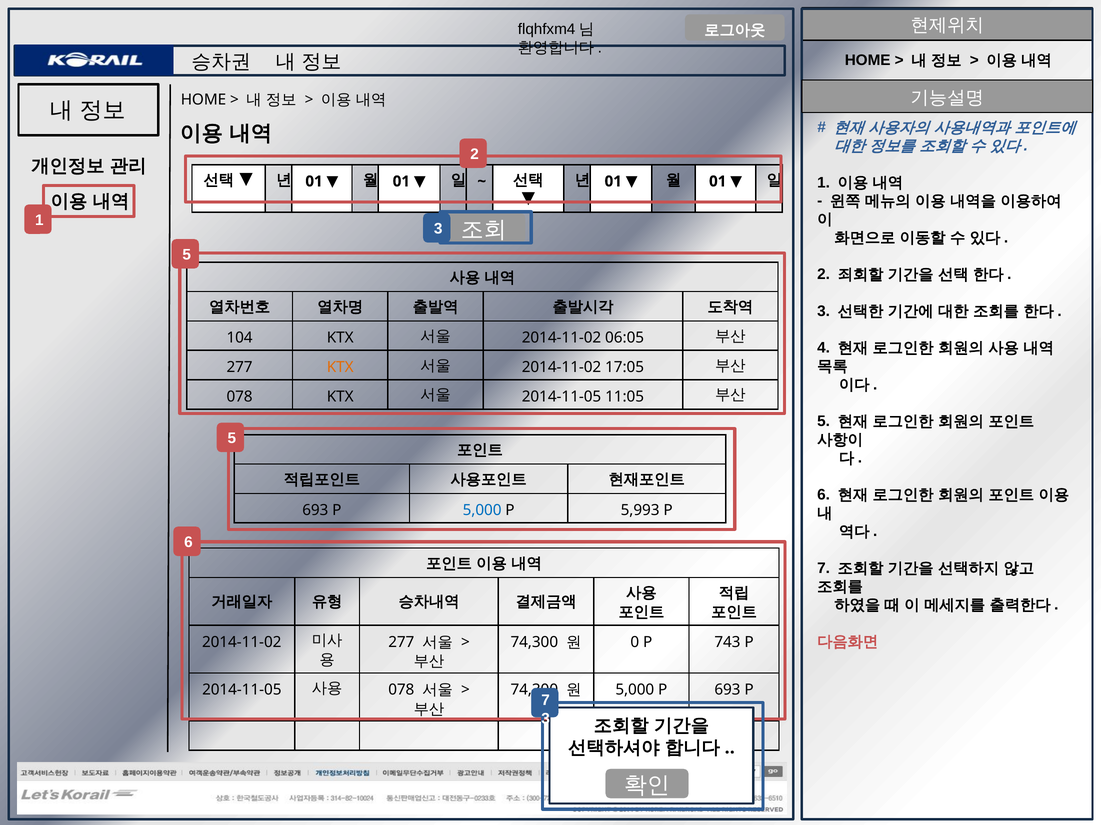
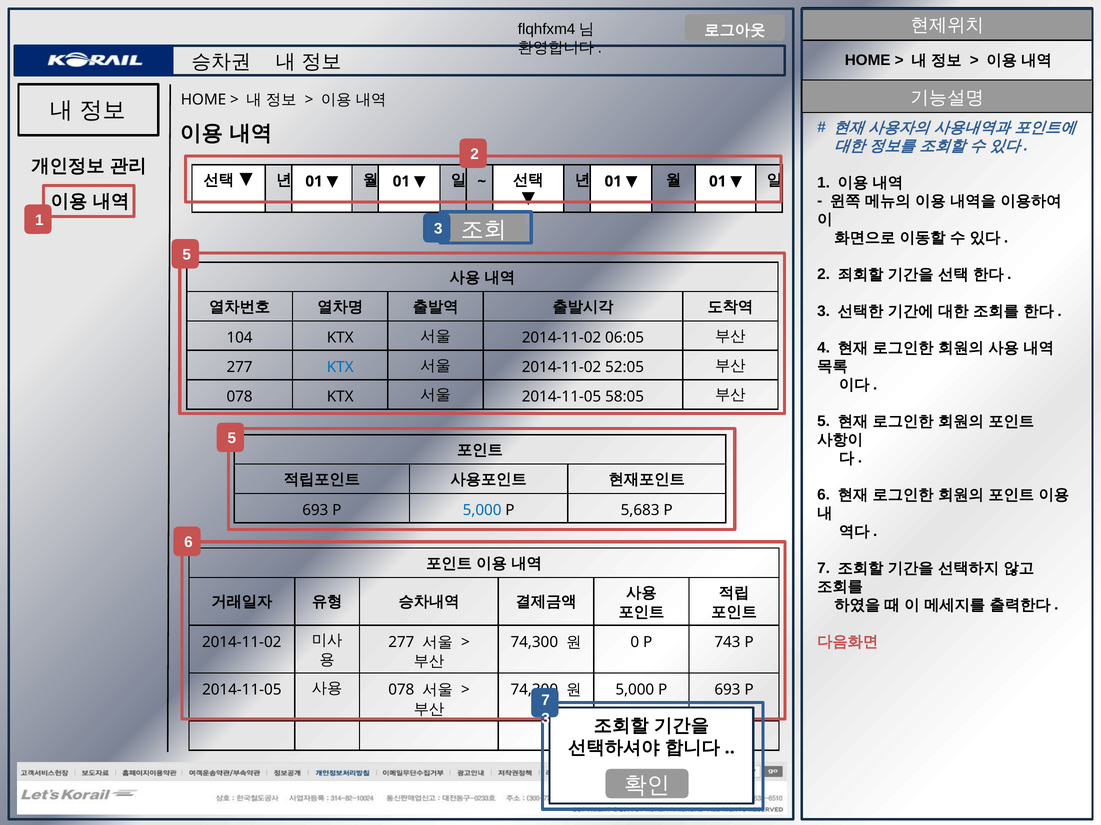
KTX colour: orange -> blue (340, 367)
17:05: 17:05 -> 52:05 (625, 367)
11:05: 11:05 -> 58:05 (625, 397)
5,993: 5,993 -> 5,683 (640, 511)
